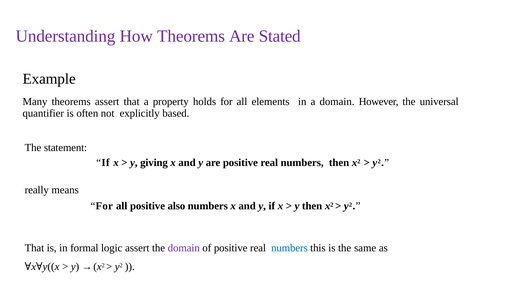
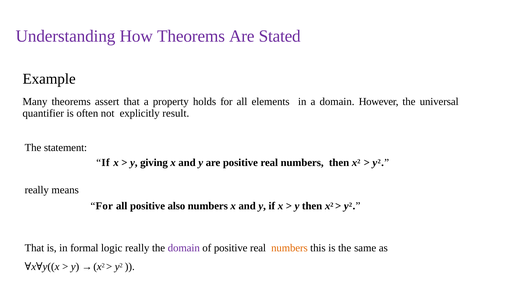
based: based -> result (176, 113)
logic assert: assert -> really (137, 248)
numbers colour: blue -> orange (289, 248)
